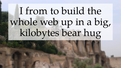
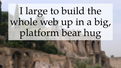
from: from -> large (37, 11)
kilobytes: kilobytes -> platform (39, 33)
